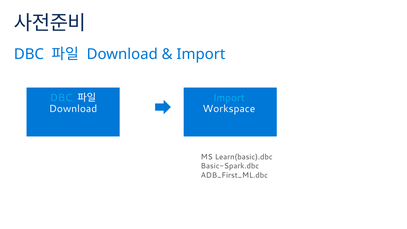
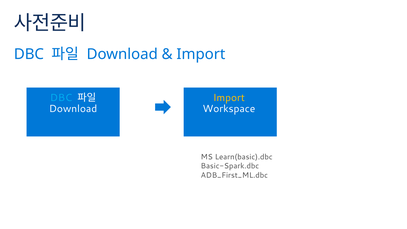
Import colour: light blue -> yellow (229, 98)
